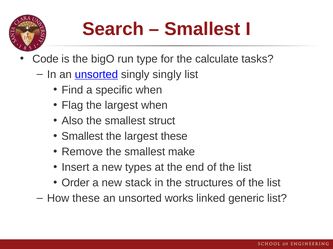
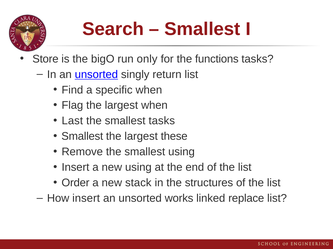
Code: Code -> Store (45, 59)
type: type -> only (147, 59)
calculate: calculate -> functions (217, 59)
singly singly: singly -> return (167, 75)
Also: Also -> Last (72, 121)
smallest struct: struct -> tasks (162, 121)
smallest make: make -> using (181, 152)
new types: types -> using (138, 168)
How these: these -> insert (86, 199)
generic: generic -> replace (246, 199)
